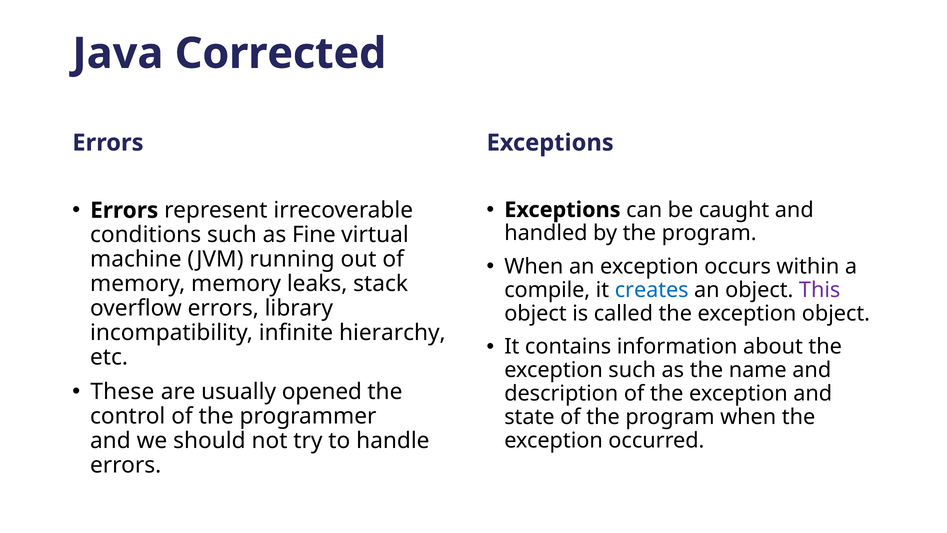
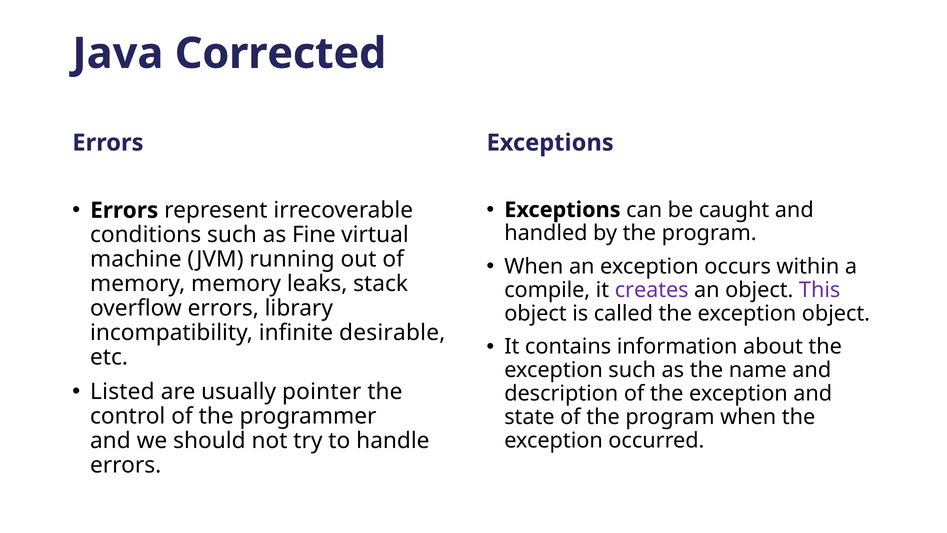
creates colour: blue -> purple (652, 290)
hierarchy: hierarchy -> desirable (392, 333)
These: These -> Listed (122, 392)
opened: opened -> pointer (322, 392)
